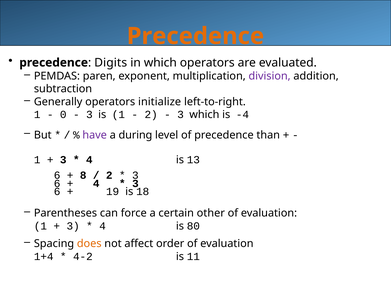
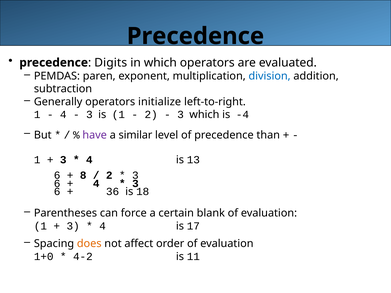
Precedence colour: orange -> black (195, 36)
division colour: purple -> blue (270, 76)
0: 0 -> 4 (63, 115)
during: during -> similar (135, 135)
19: 19 -> 36 (113, 192)
other: other -> blank (211, 213)
80: 80 -> 17 (193, 226)
1+4: 1+4 -> 1+0 (44, 257)
